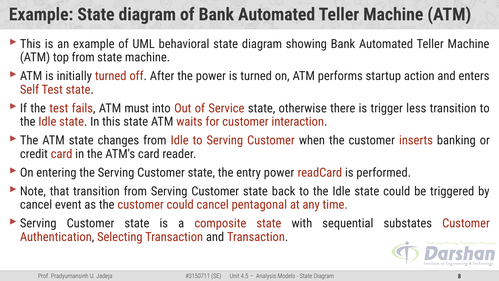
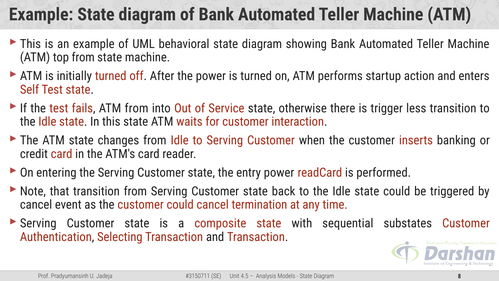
ATM must: must -> from (137, 108)
pentagonal: pentagonal -> termination (259, 205)
